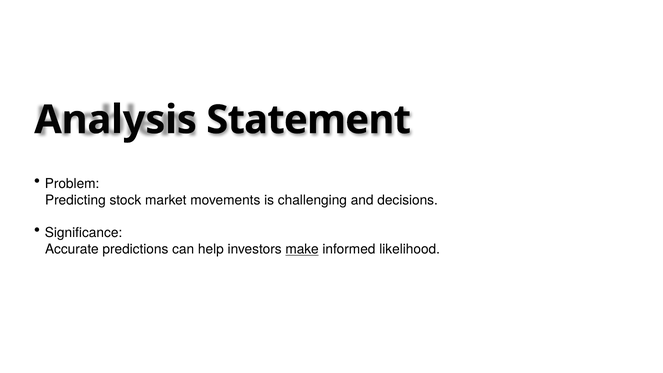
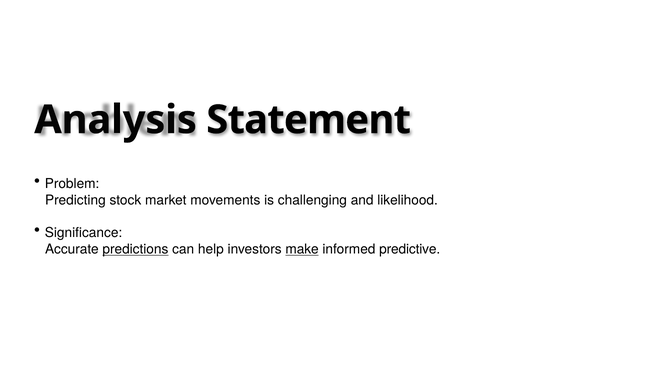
decisions: decisions -> likelihood (408, 200)
predictions underline: none -> present (135, 249)
likelihood: likelihood -> predictive (410, 249)
